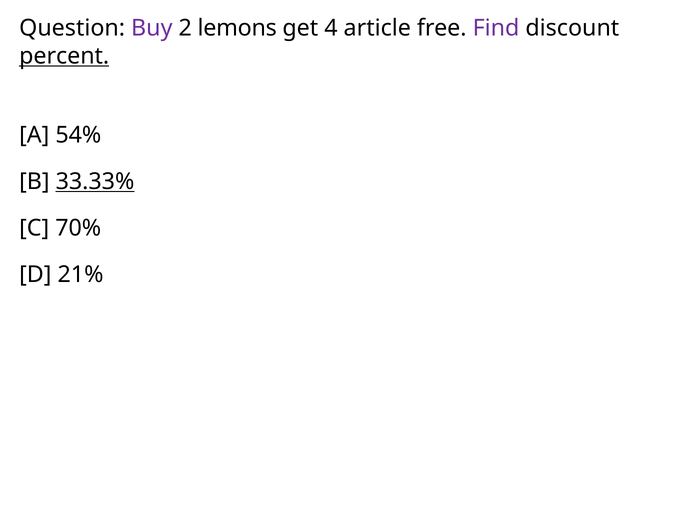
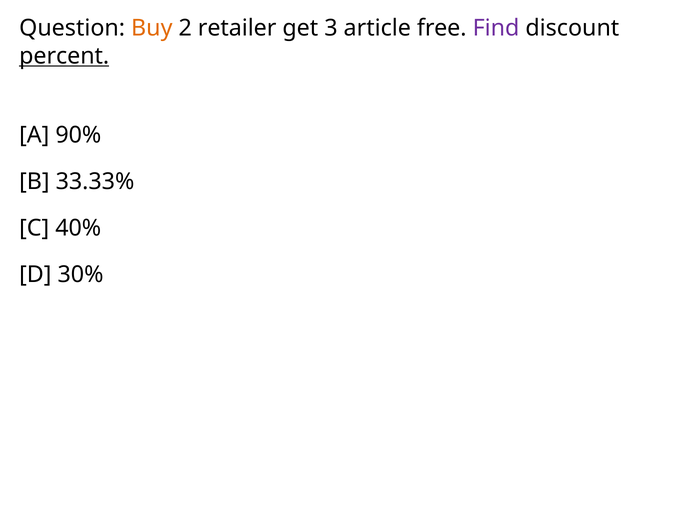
Buy colour: purple -> orange (152, 28)
lemons: lemons -> retailer (237, 28)
4: 4 -> 3 (331, 28)
54%: 54% -> 90% (78, 135)
33.33% underline: present -> none (95, 182)
70%: 70% -> 40% (78, 228)
21%: 21% -> 30% (81, 275)
